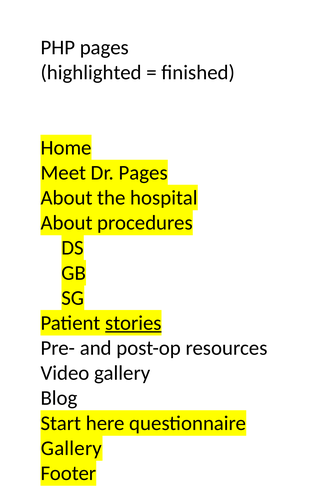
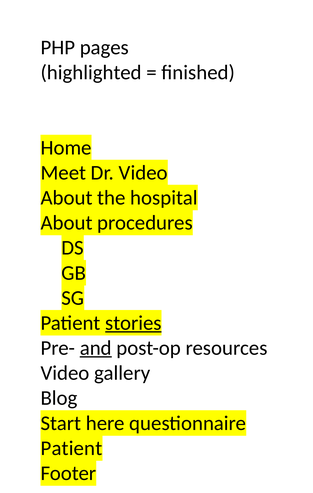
Dr Pages: Pages -> Video (143, 173)
and underline: none -> present (96, 348)
Gallery: Gallery -> Patient (71, 448)
